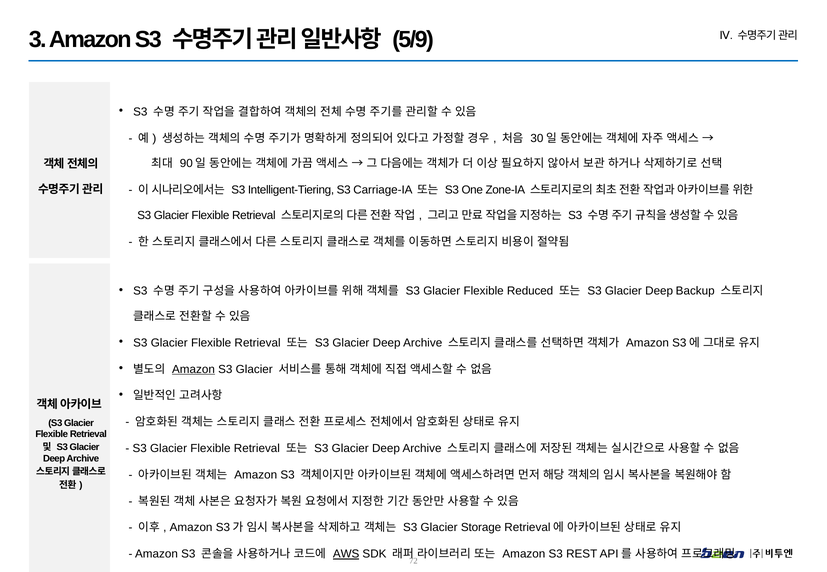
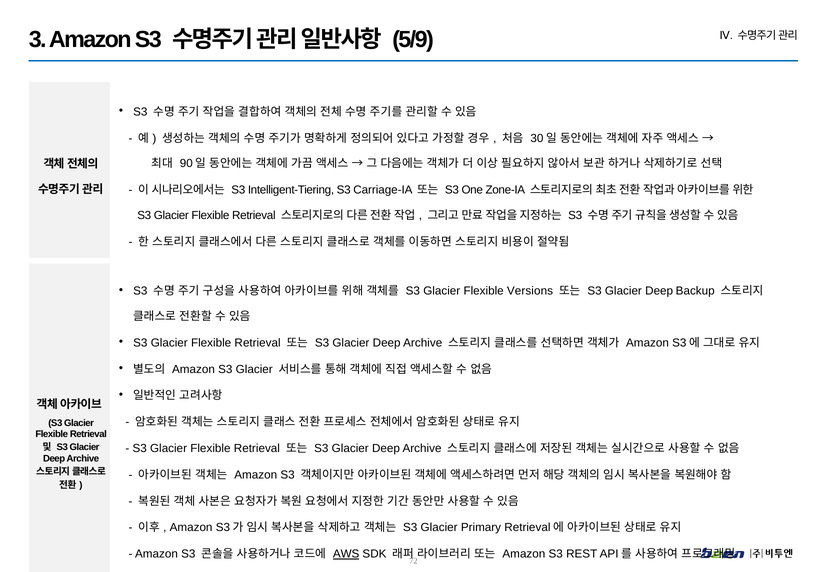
Reduced: Reduced -> Versions (530, 291)
Amazon underline: present -> none (194, 370)
Storage: Storage -> Primary (481, 528)
